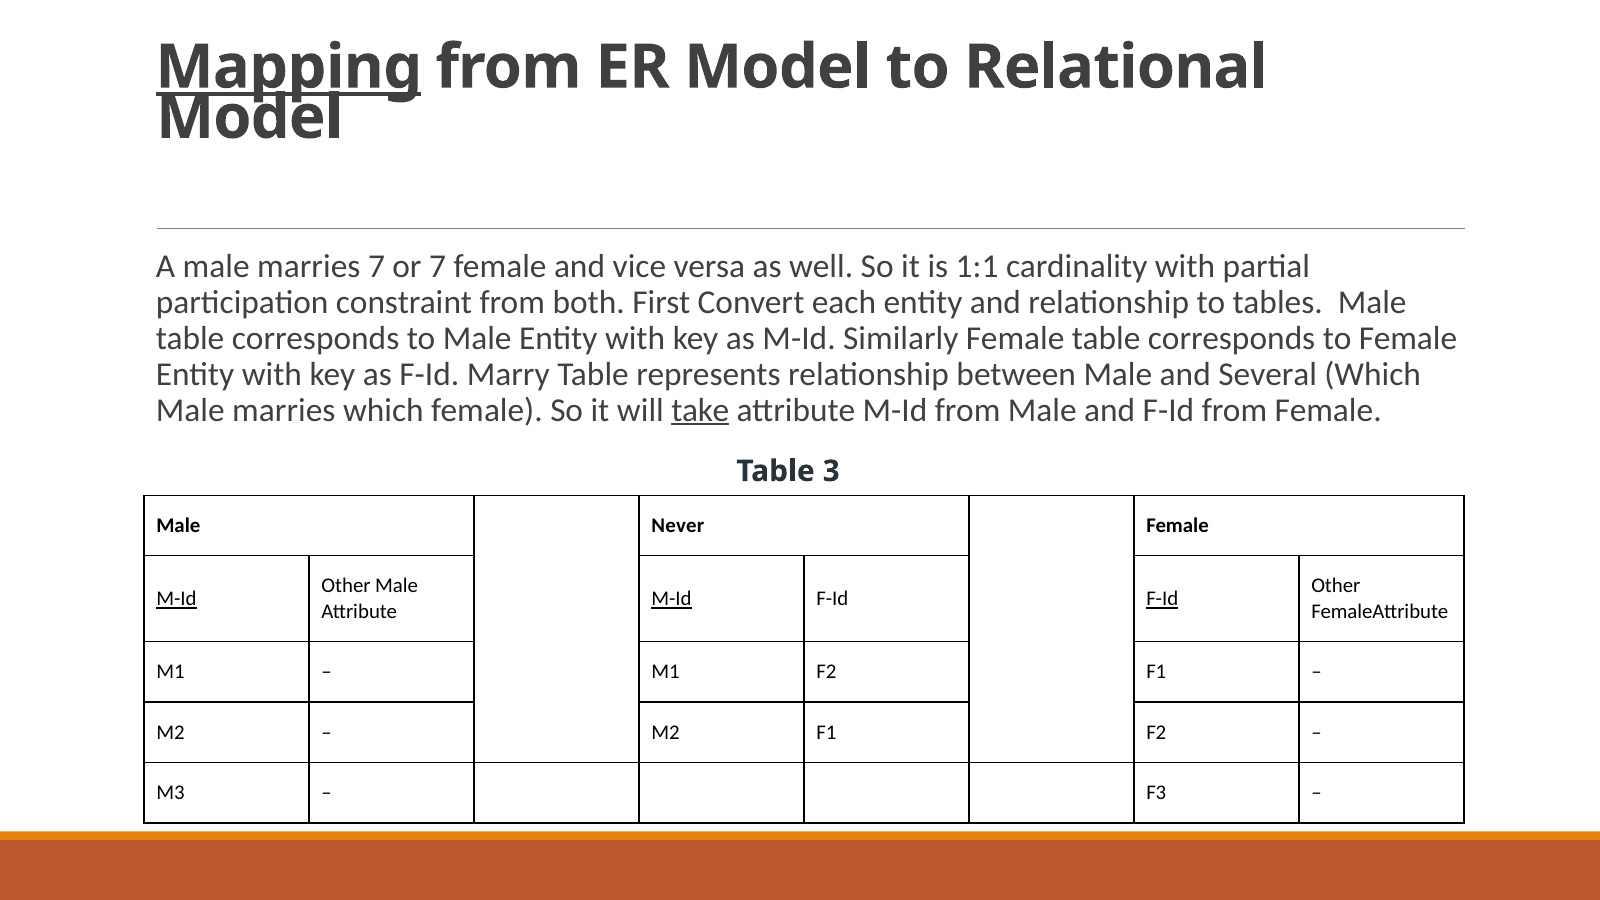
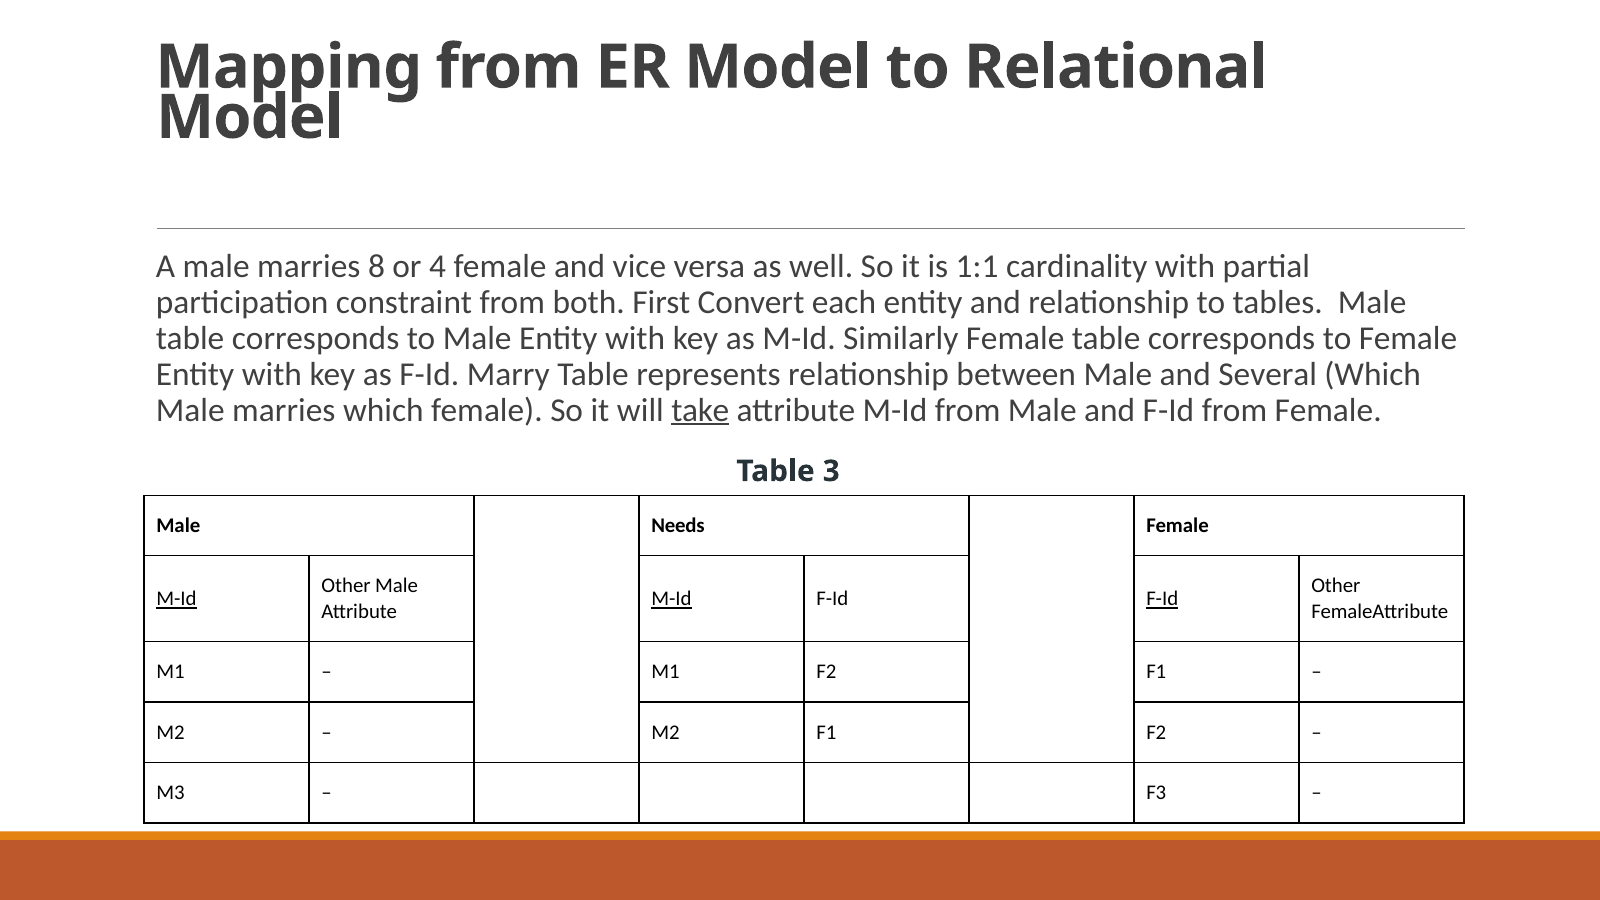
Mapping underline: present -> none (289, 67)
marries 7: 7 -> 8 (376, 266)
or 7: 7 -> 4 (438, 266)
Never: Never -> Needs (678, 526)
